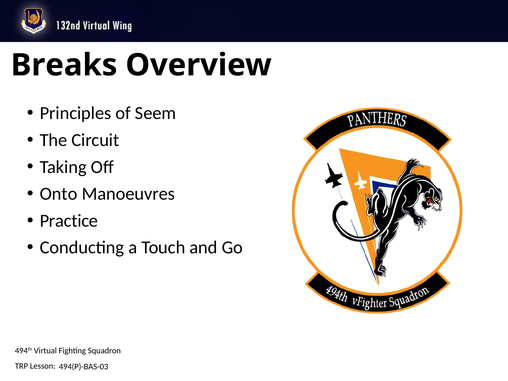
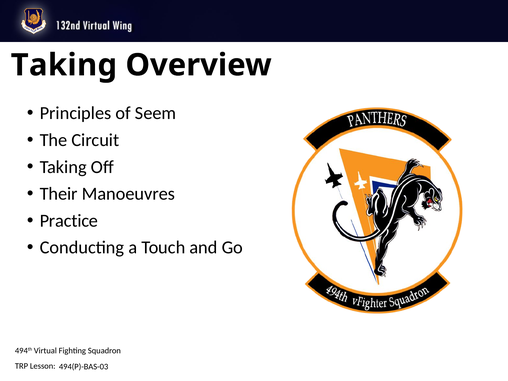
Breaks: Breaks -> Taking (64, 65)
Onto: Onto -> Their (59, 194)
